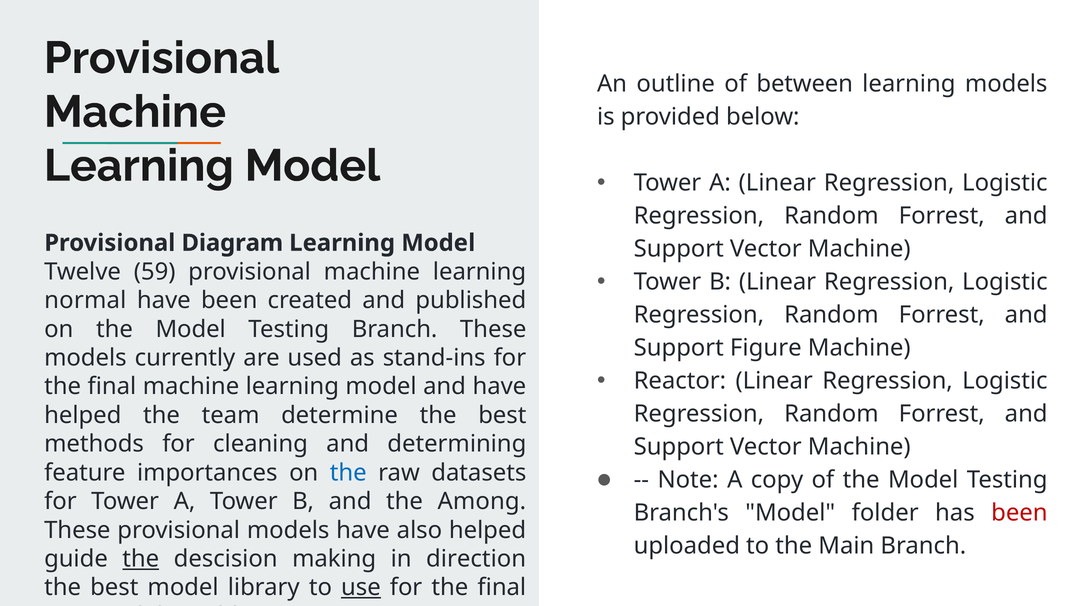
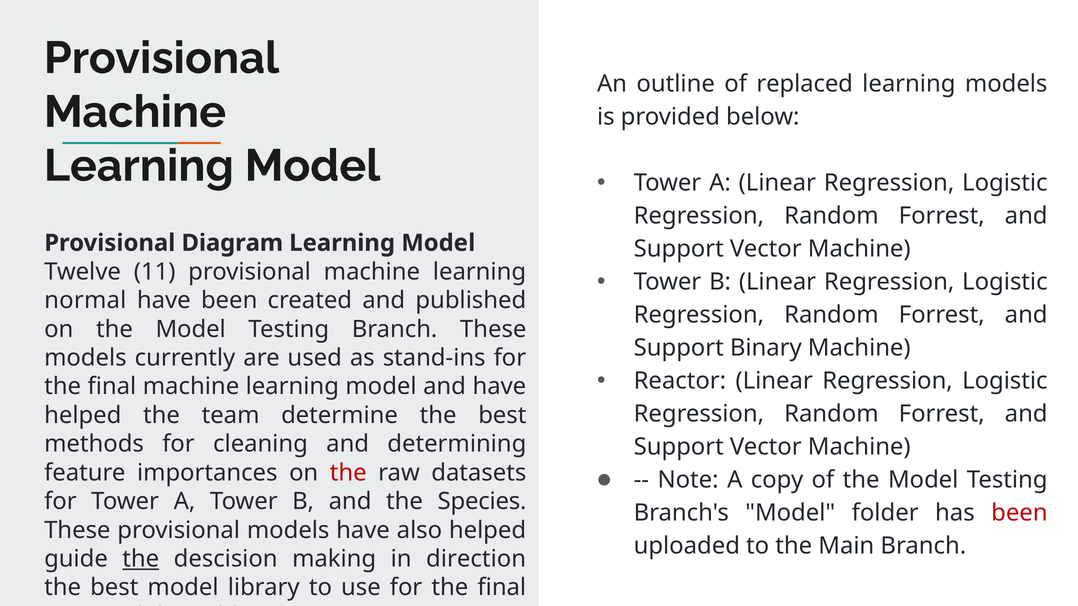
between: between -> replaced (805, 84)
59: 59 -> 11 (155, 272)
Figure: Figure -> Binary (766, 348)
the colour: blue -> red (348, 473)
Among: Among -> Species (482, 502)
use underline: present -> none (361, 588)
